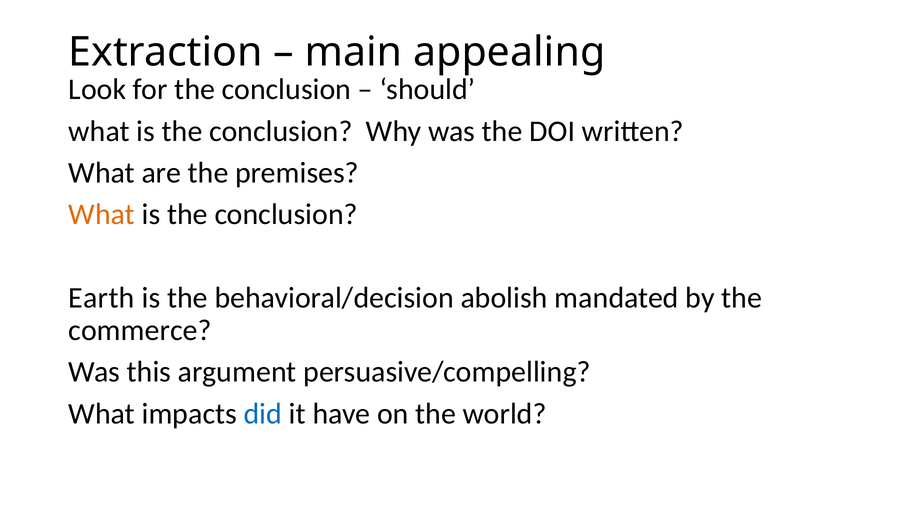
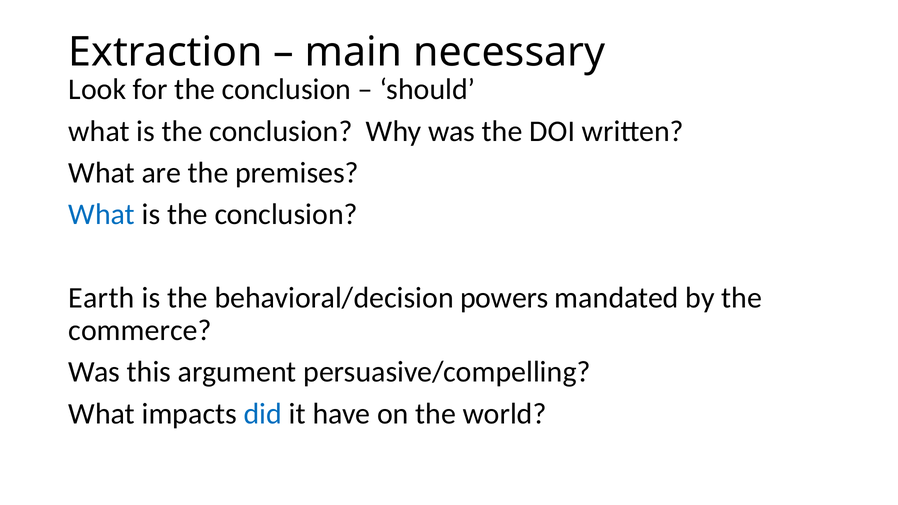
appealing: appealing -> necessary (509, 52)
What colour: orange -> blue (102, 215)
abolish: abolish -> powers (504, 298)
